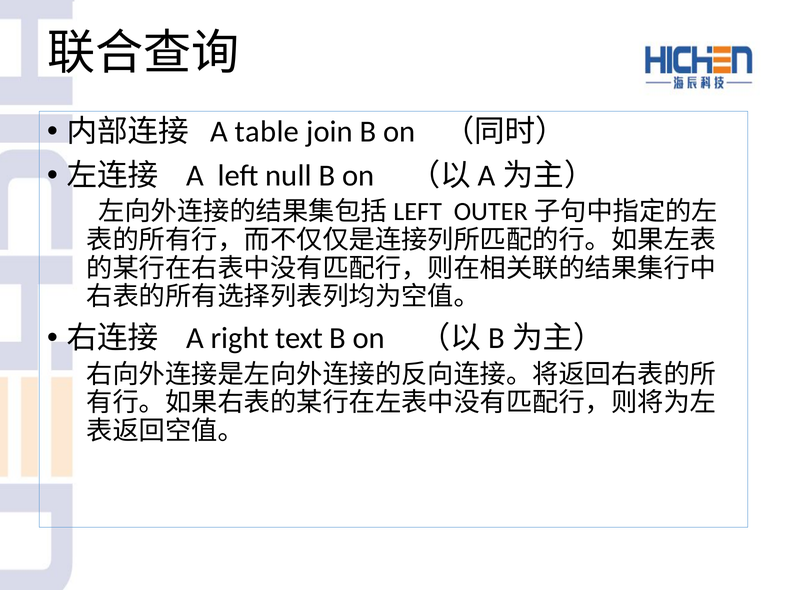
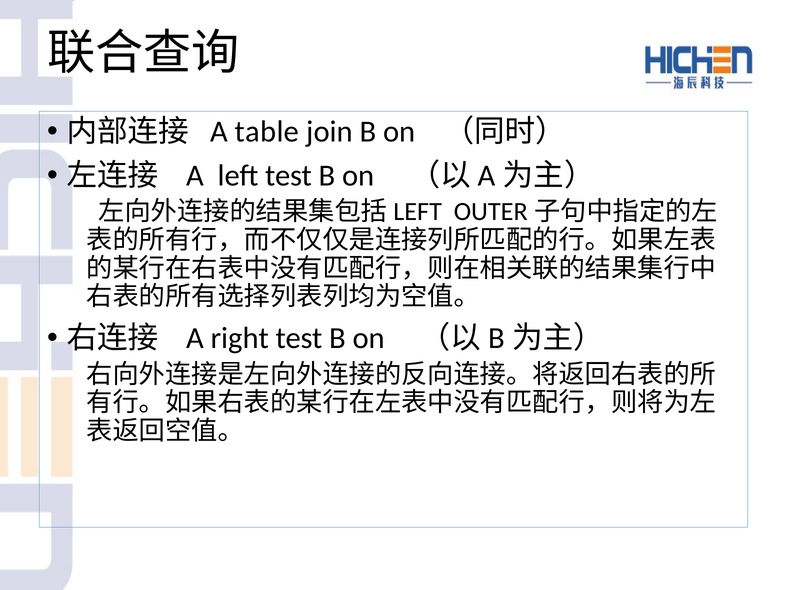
left null: null -> test (289, 176)
right text: text -> test (299, 338)
